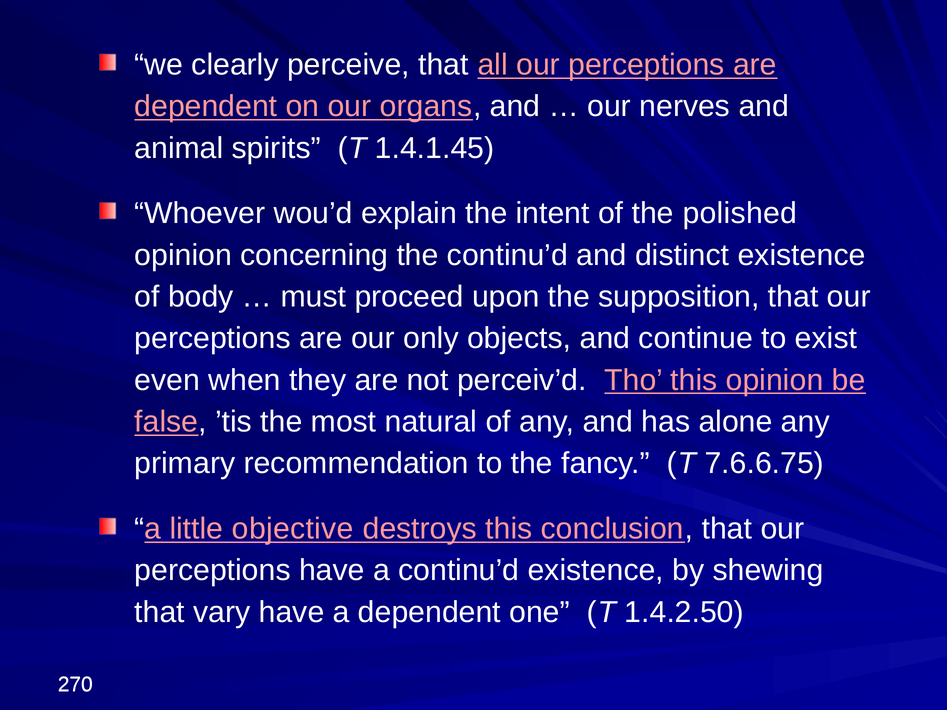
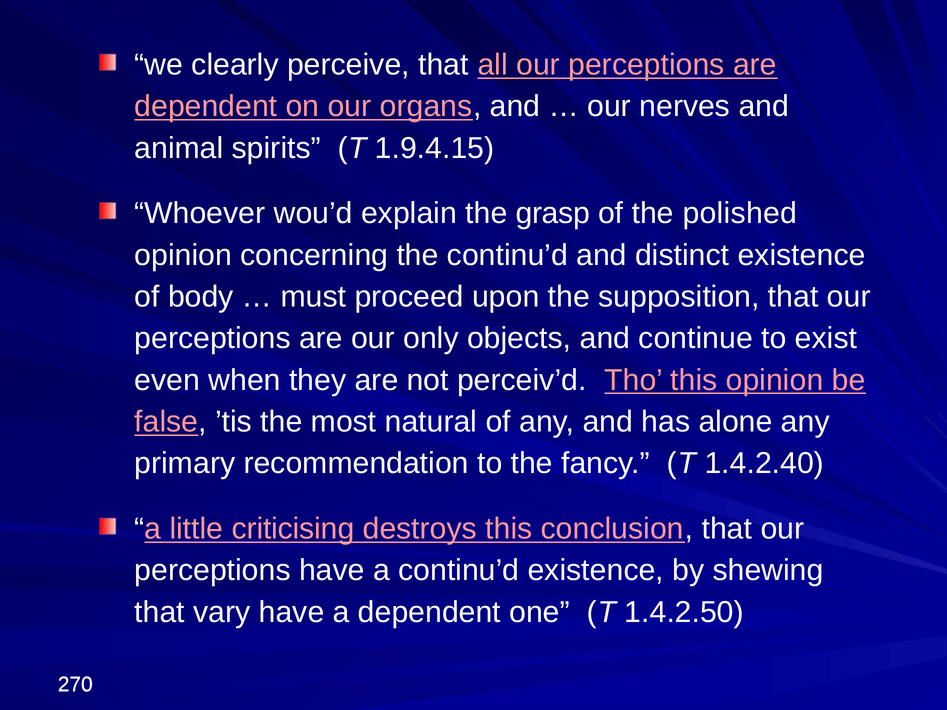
1.4.1.45: 1.4.1.45 -> 1.9.4.15 (435, 148)
intent: intent -> grasp (553, 214)
7.6.6.75: 7.6.6.75 -> 1.4.2.40 (764, 464)
objective: objective -> criticising (293, 529)
